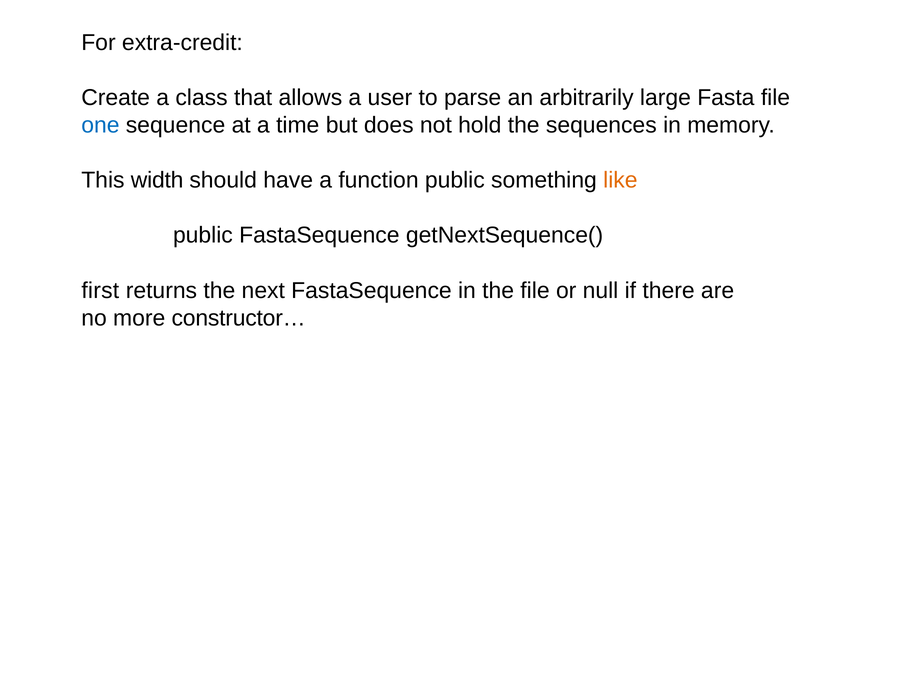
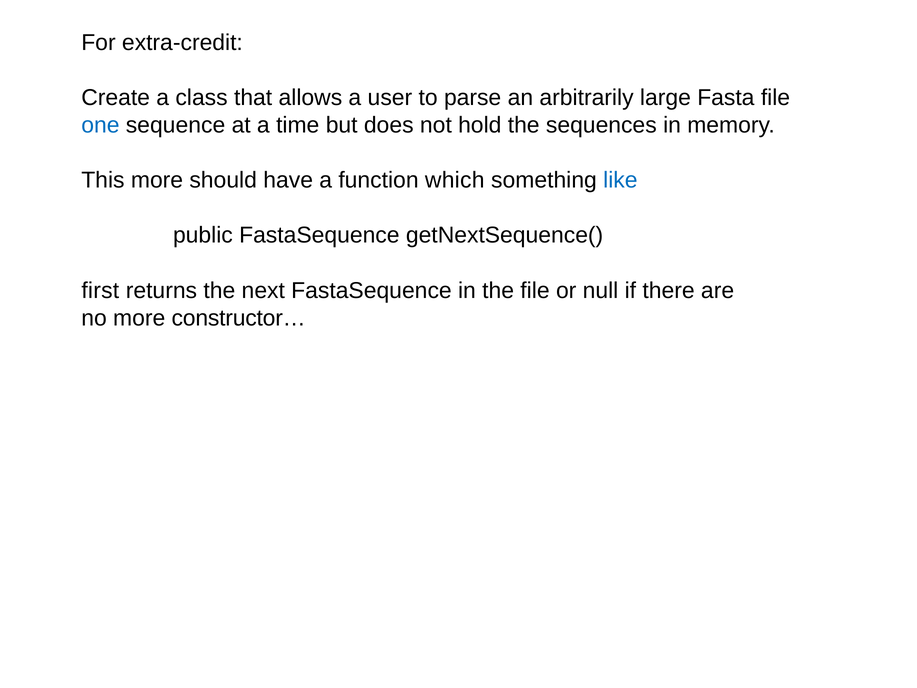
This width: width -> more (157, 180)
function public: public -> which (455, 180)
like colour: orange -> blue (620, 180)
